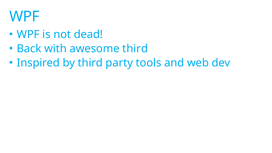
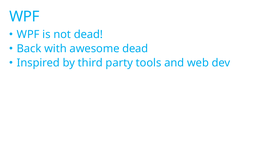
awesome third: third -> dead (135, 49)
